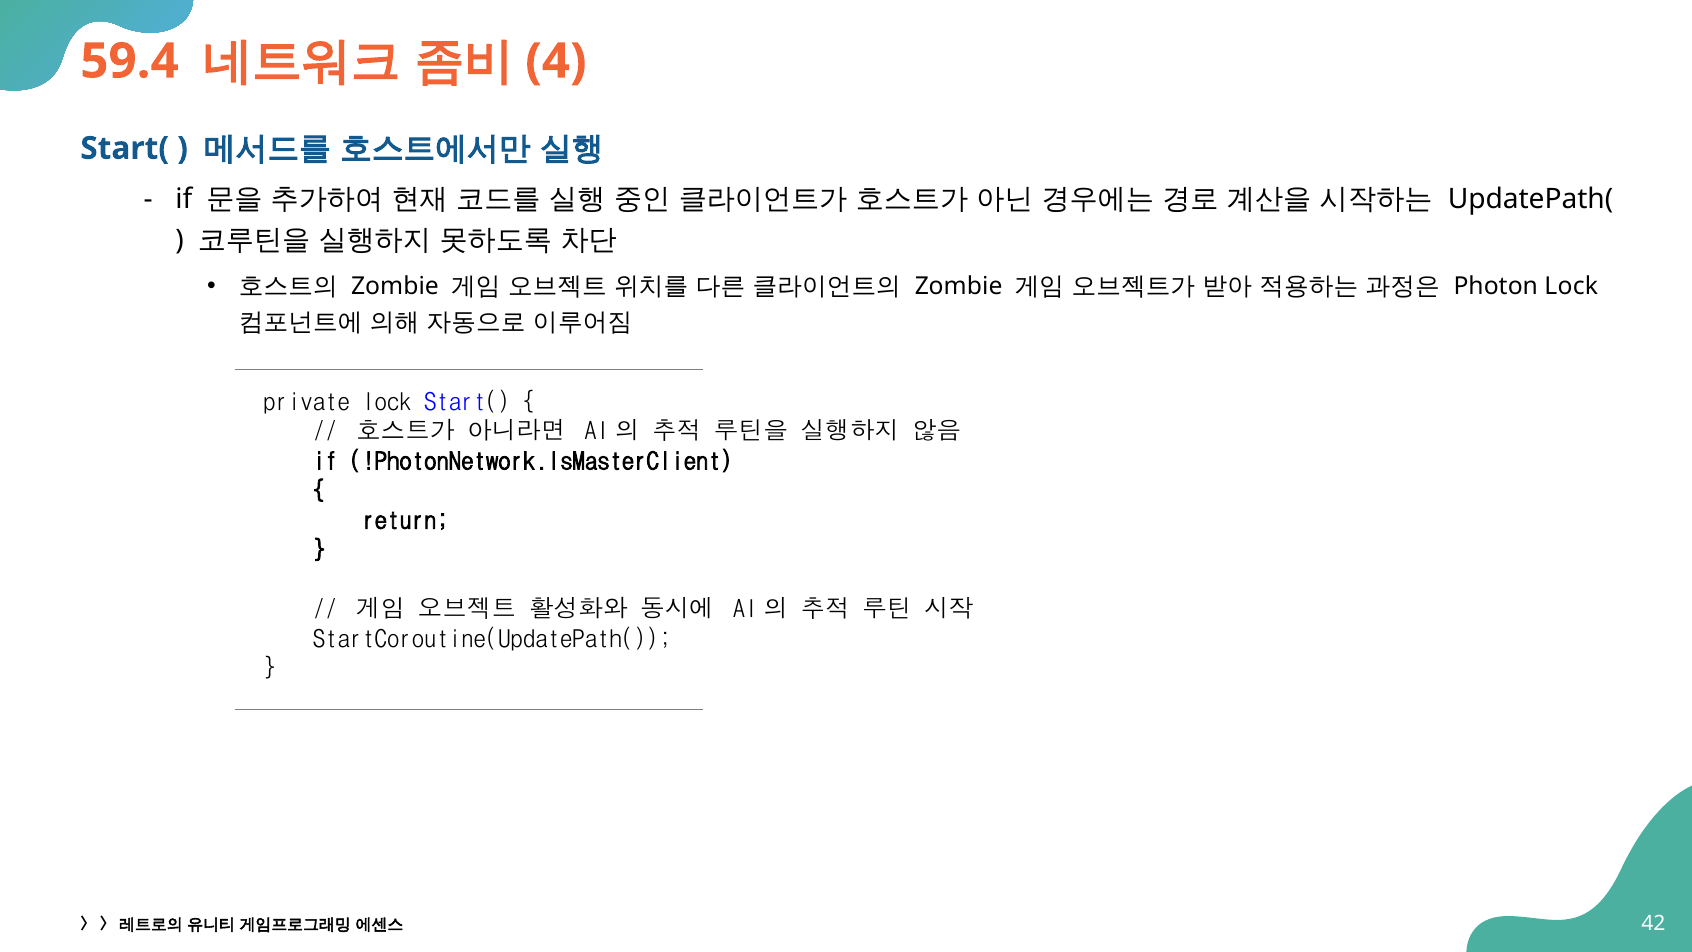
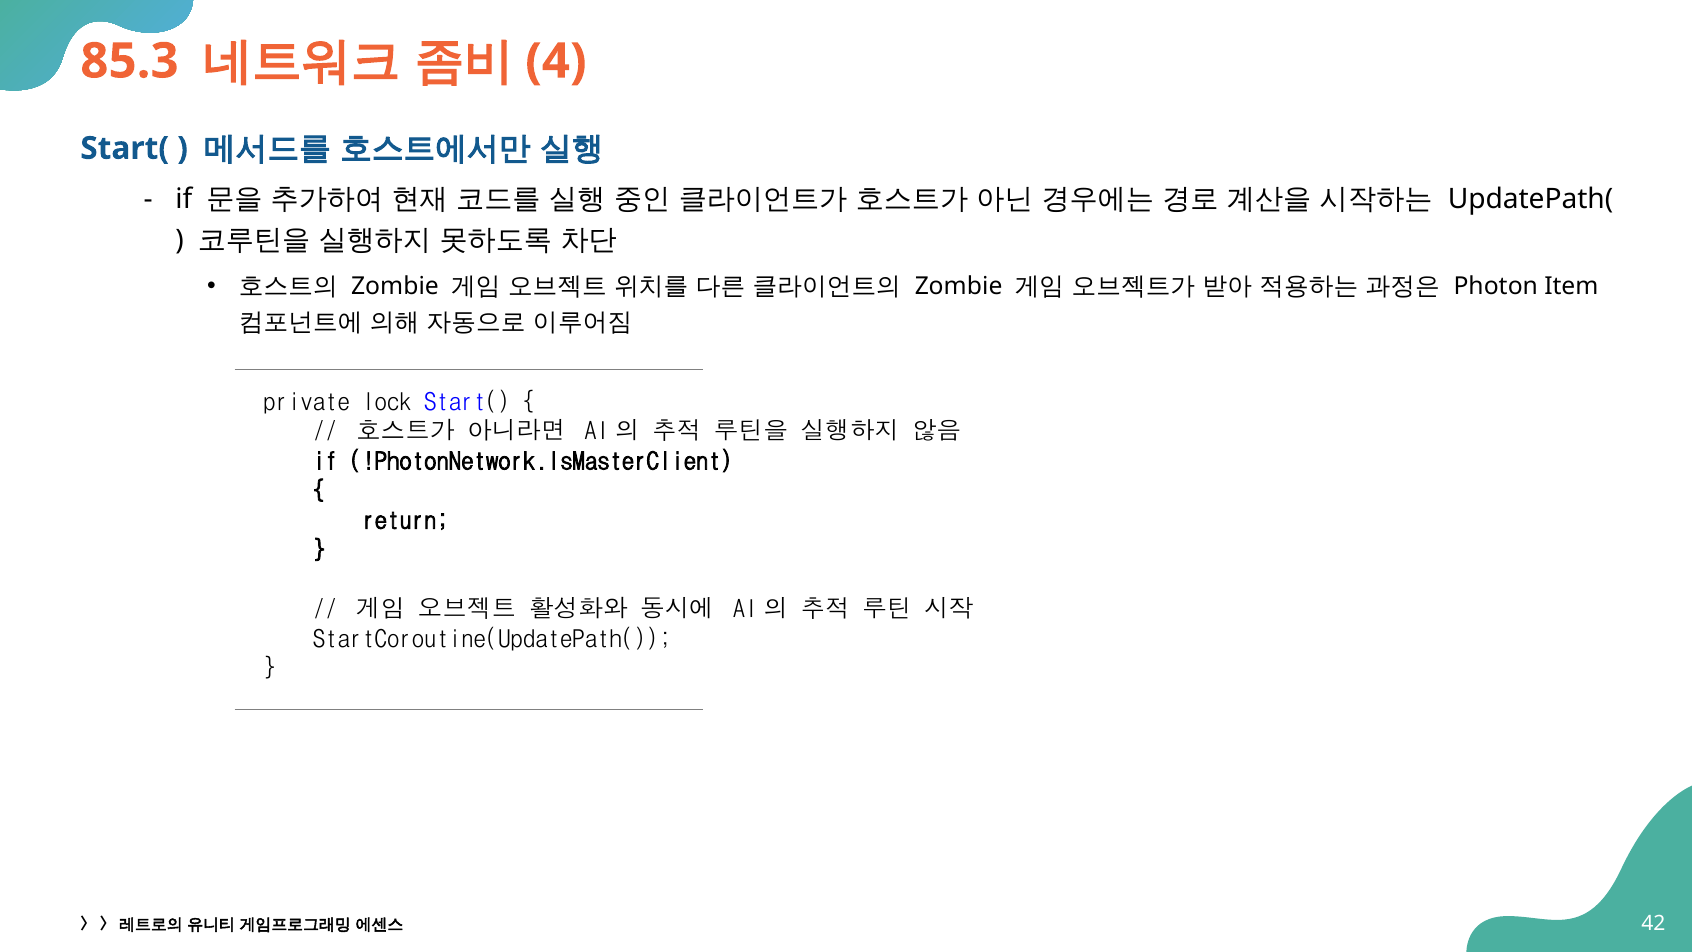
59.4: 59.4 -> 85.3 (129, 61)
Photon Lock: Lock -> Item (1571, 286)
